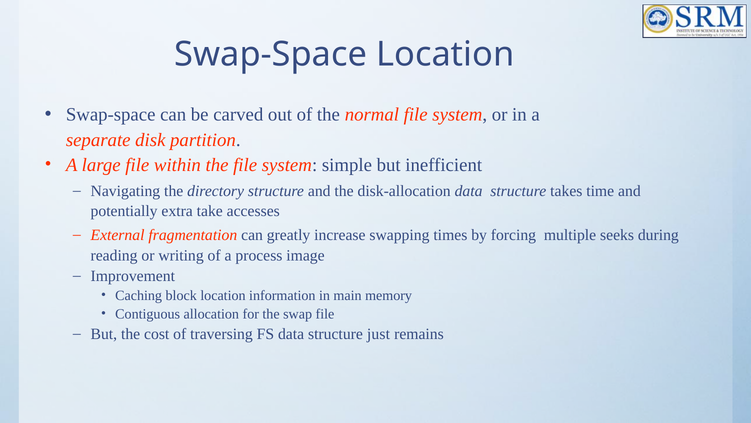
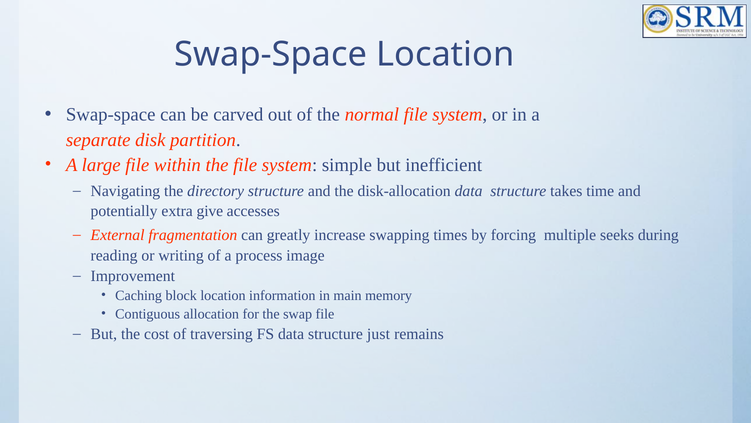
take: take -> give (210, 211)
